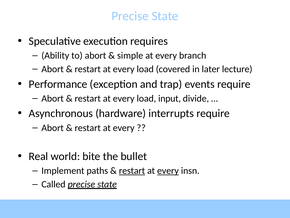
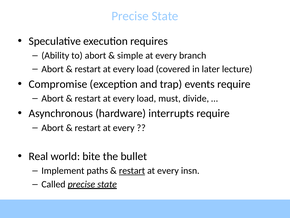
Performance: Performance -> Compromise (58, 84)
input: input -> must (169, 98)
every underline: present -> none (168, 170)
